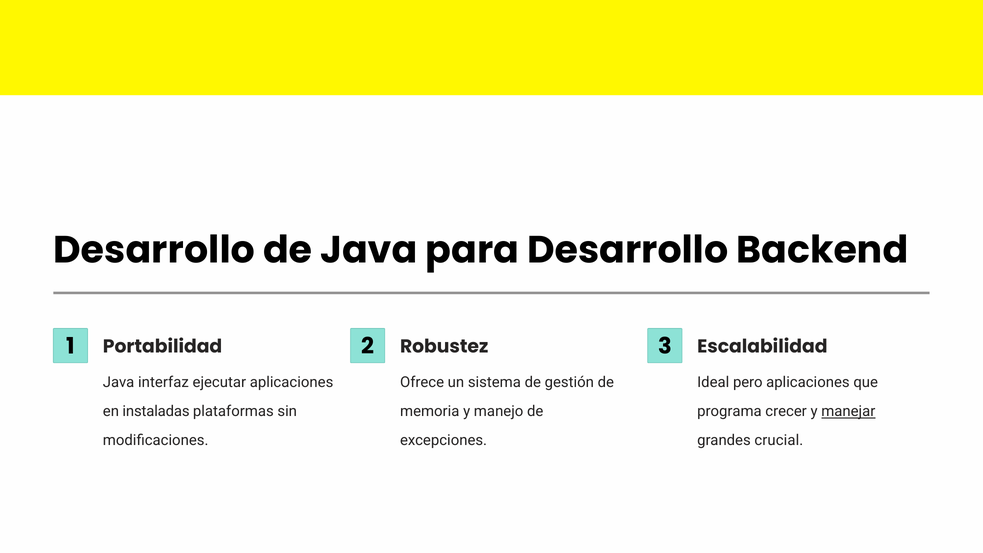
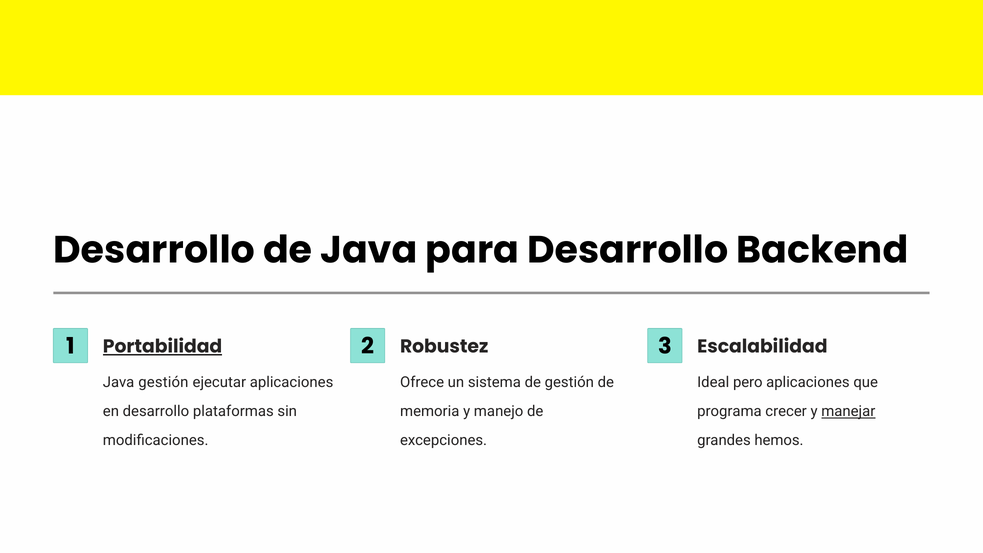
Portabilidad underline: none -> present (163, 347)
Java interfaz: interfaz -> gestión (163, 382)
en instaladas: instaladas -> desarrollo (156, 411)
crucial: crucial -> hemos (779, 440)
